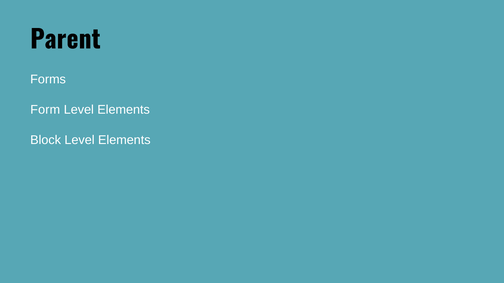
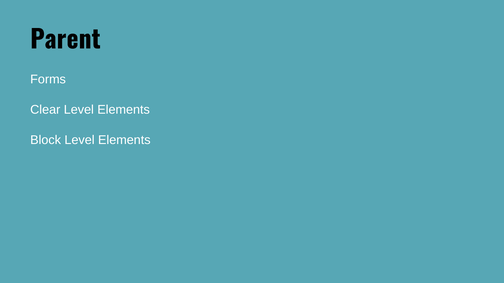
Form: Form -> Clear (45, 110)
